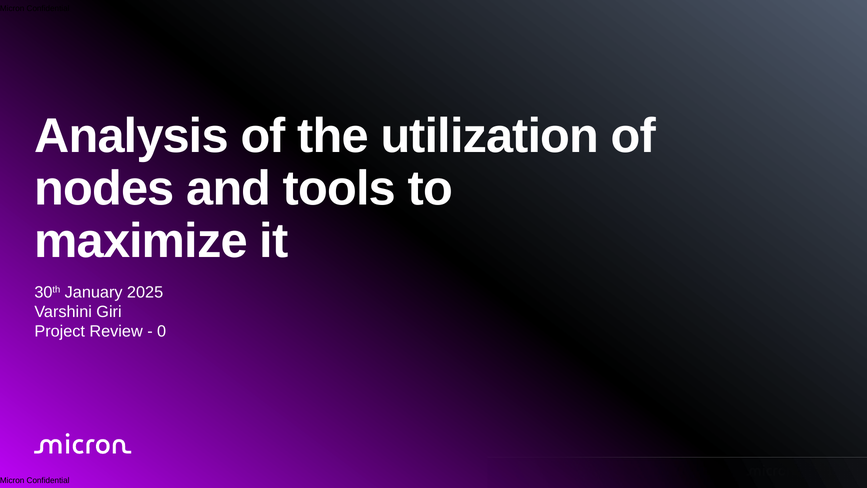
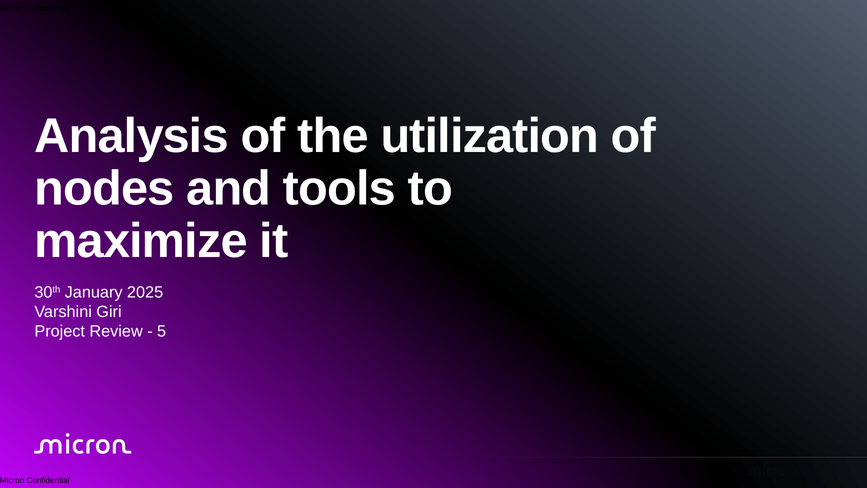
0: 0 -> 5 (162, 331)
